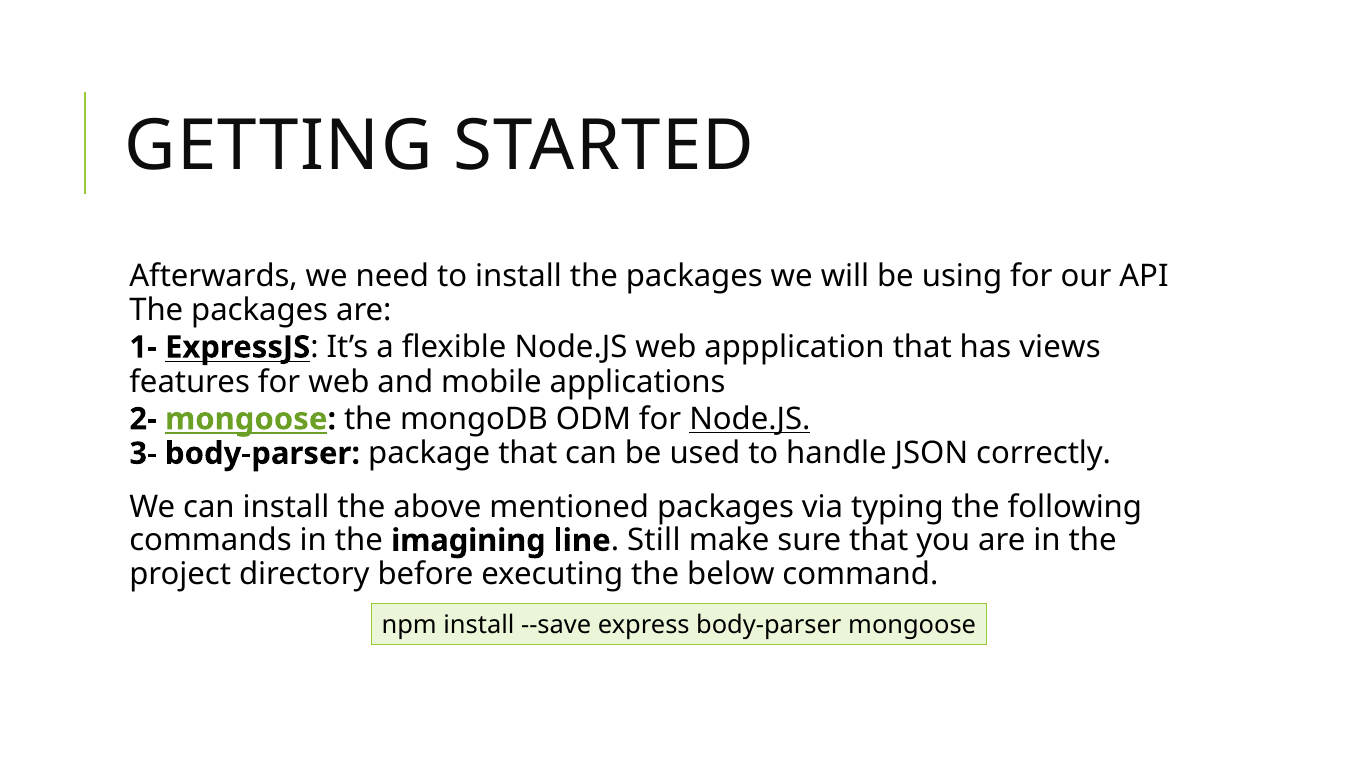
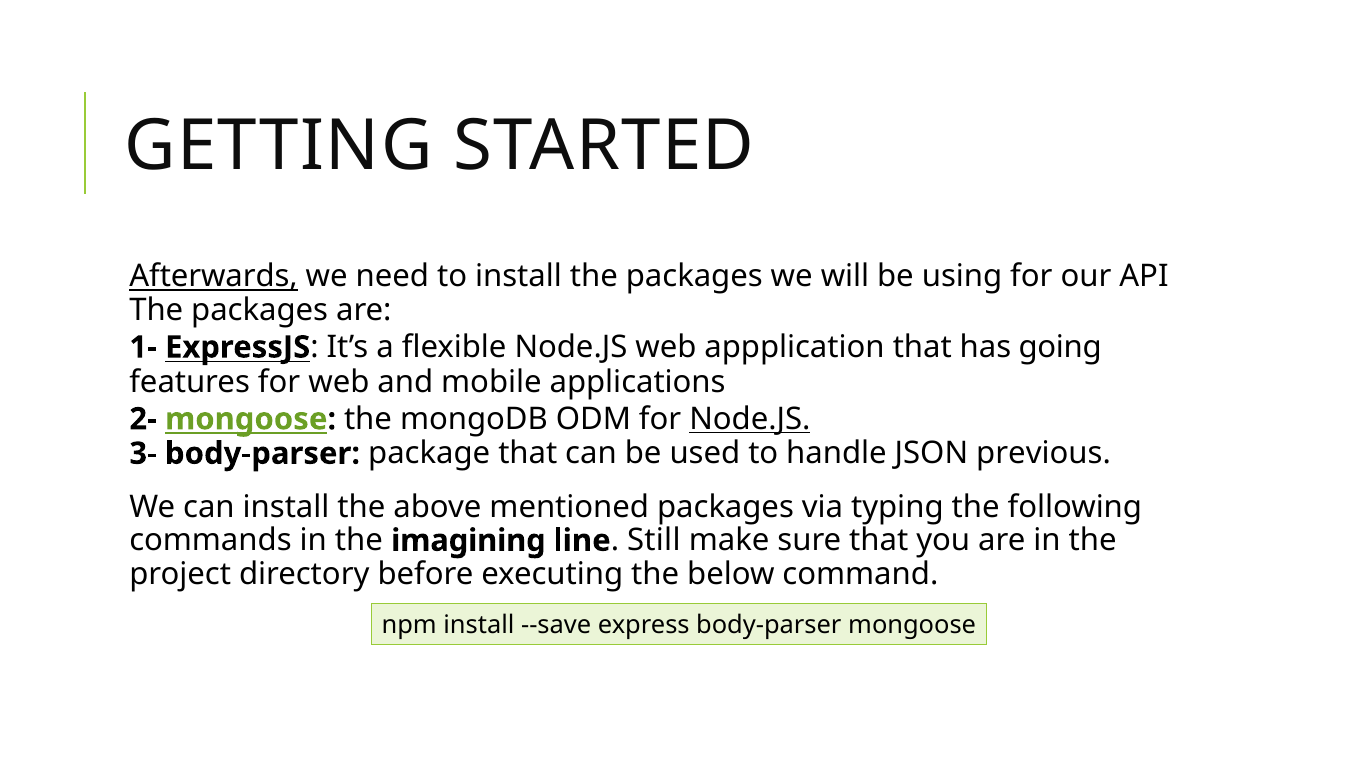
Afterwards underline: none -> present (214, 276)
views: views -> going (1060, 347)
correctly: correctly -> previous (1044, 453)
